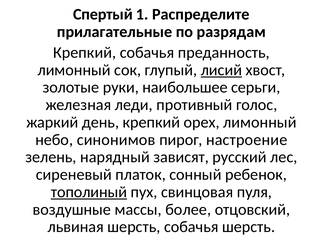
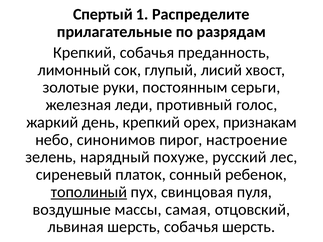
лисий underline: present -> none (221, 70)
наибольшее: наибольшее -> постоянным (185, 88)
орех лимонный: лимонный -> признакам (260, 122)
зависят: зависят -> похуже (181, 157)
более: более -> самая (188, 210)
